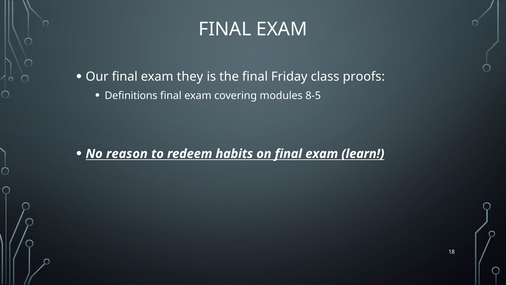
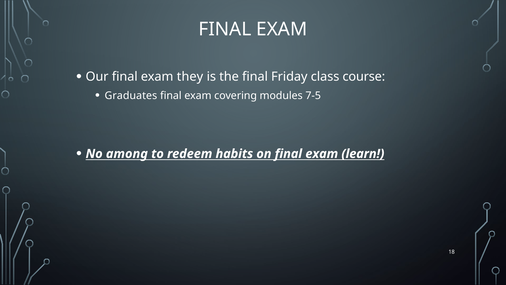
proofs: proofs -> course (364, 77)
Definitions: Definitions -> Graduates (131, 96)
8-5: 8-5 -> 7-5 (313, 96)
reason: reason -> among (127, 154)
